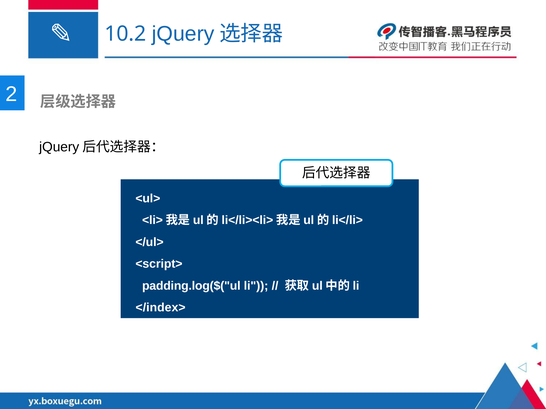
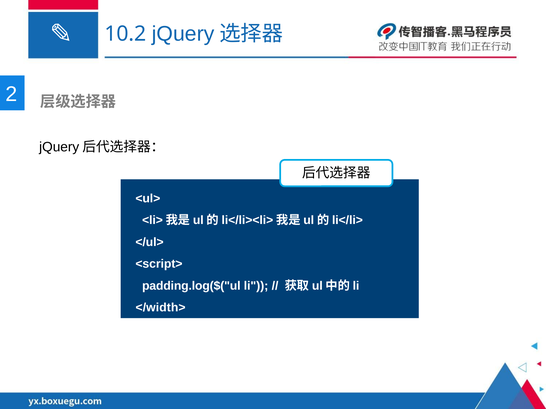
</index>: </index> -> </width> (161, 308)
